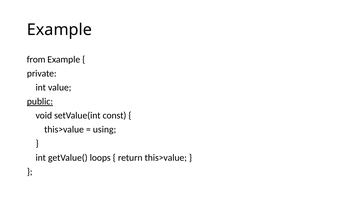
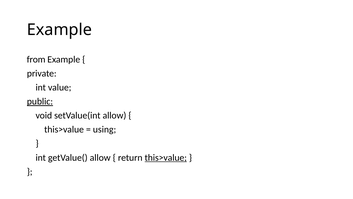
setValue(int const: const -> allow (114, 115)
getValue( loops: loops -> allow (100, 157)
this>value underline: none -> present (166, 157)
